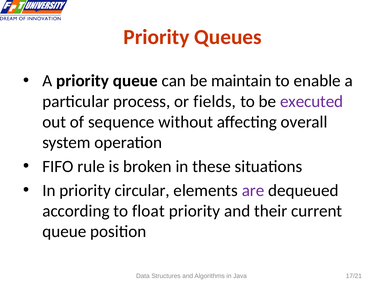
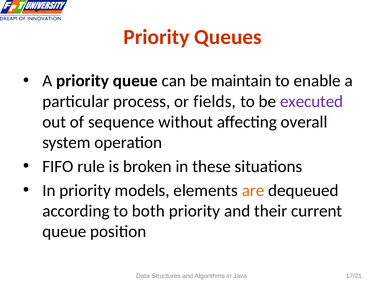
circular: circular -> models (142, 190)
are colour: purple -> orange (253, 190)
float: float -> both (148, 211)
